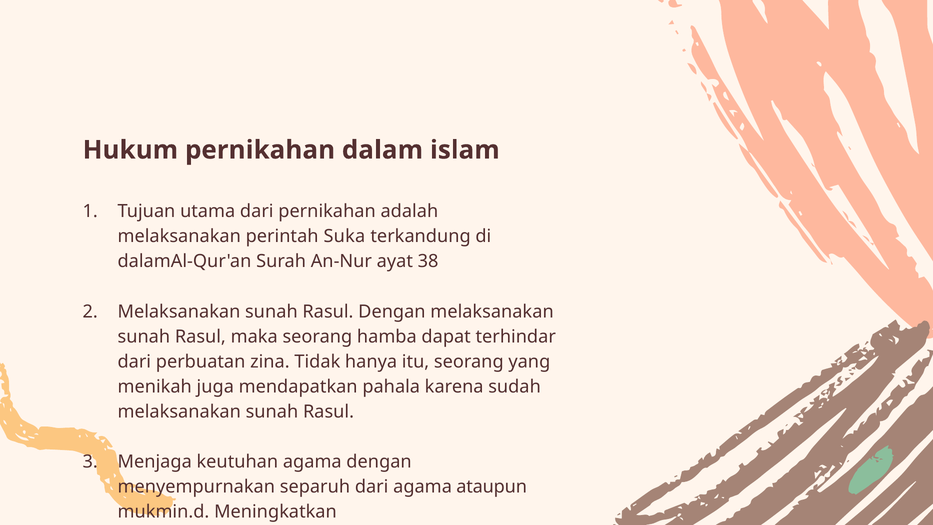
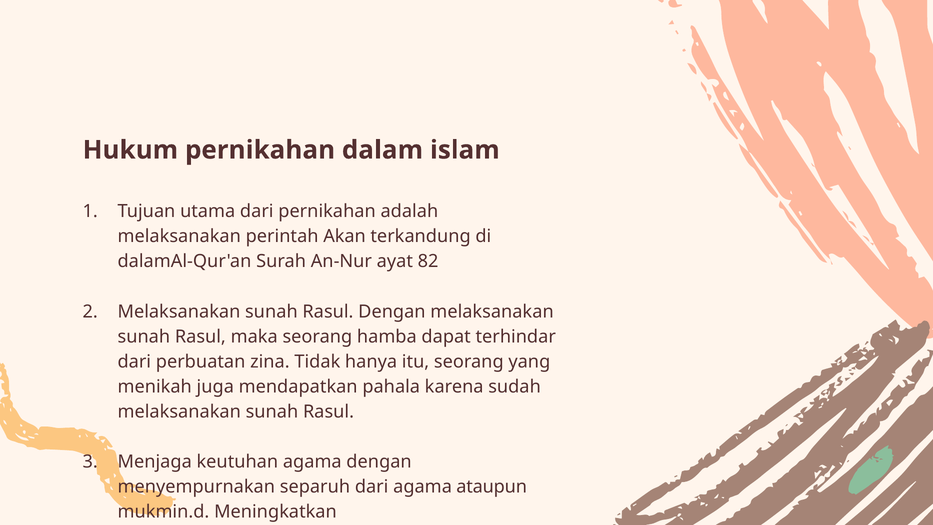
Suka: Suka -> Akan (345, 236)
38: 38 -> 82 (428, 261)
